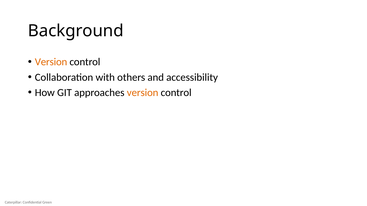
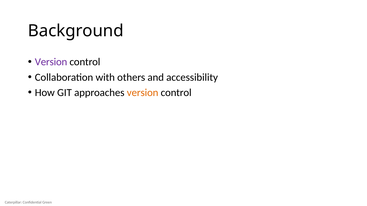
Version colour: orange -> purple (51, 62)
